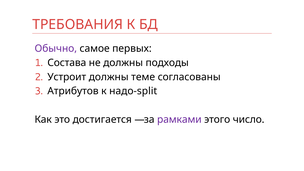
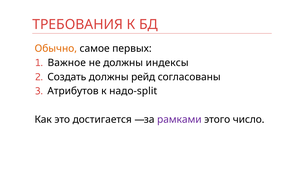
Обычно colour: purple -> orange (56, 49)
Состава: Состава -> Важное (67, 63)
подходы: подходы -> индексы (167, 63)
Устроит: Устроит -> Создать (67, 77)
теме: теме -> рейд (143, 77)
